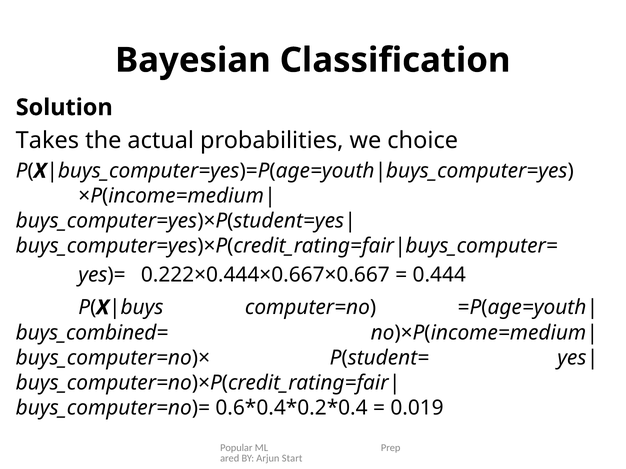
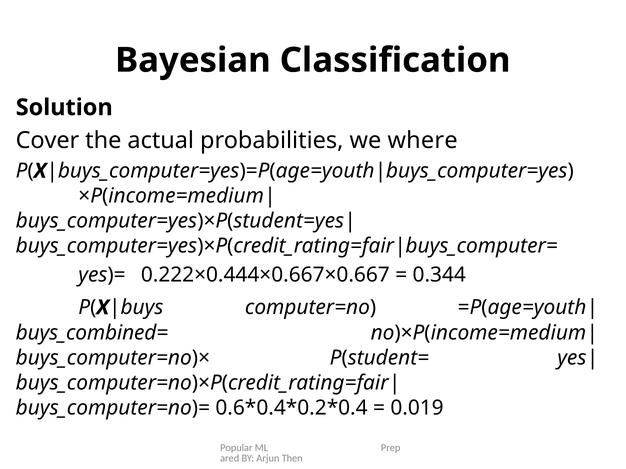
Takes: Takes -> Cover (47, 140)
choice: choice -> where (423, 140)
0.444: 0.444 -> 0.344 (439, 275)
Start: Start -> Then (292, 459)
